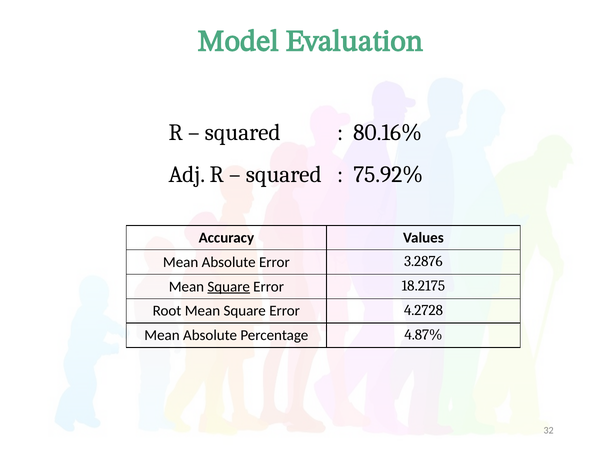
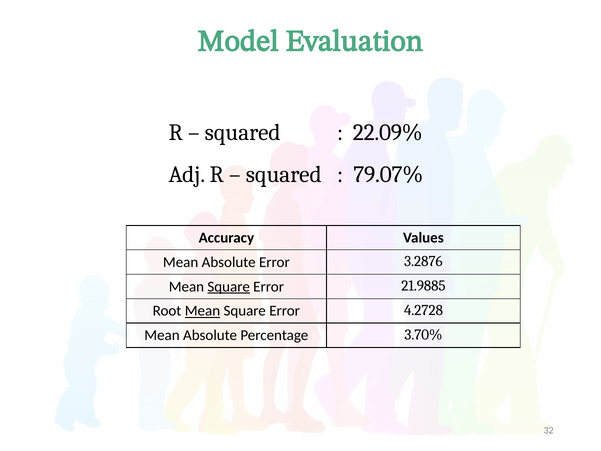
80.16%: 80.16% -> 22.09% (388, 132)
75.92%: 75.92% -> 79.07% (388, 175)
18.2175: 18.2175 -> 21.9885 (423, 286)
Mean underline: none -> present (202, 311)
4.87%: 4.87% -> 3.70% (423, 334)
